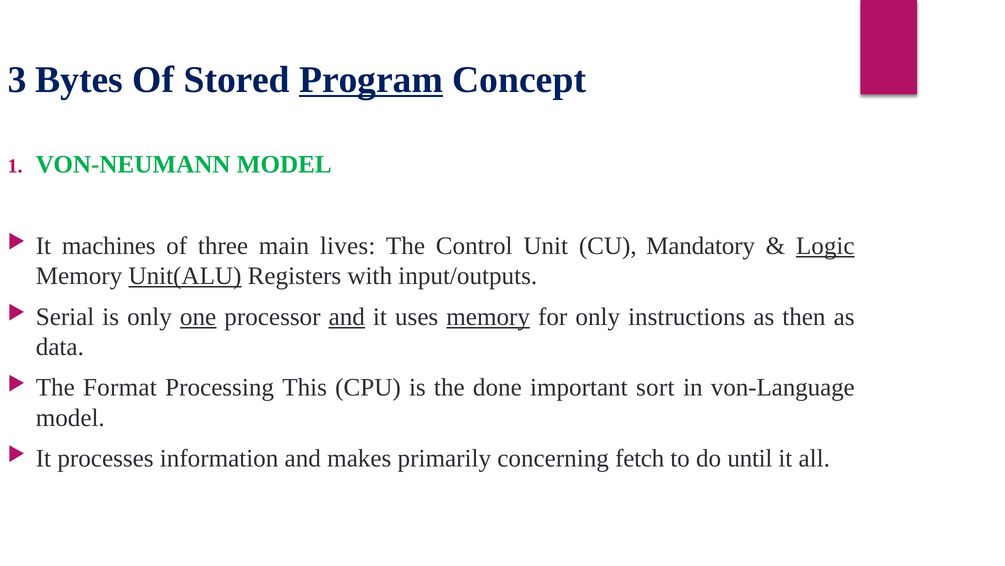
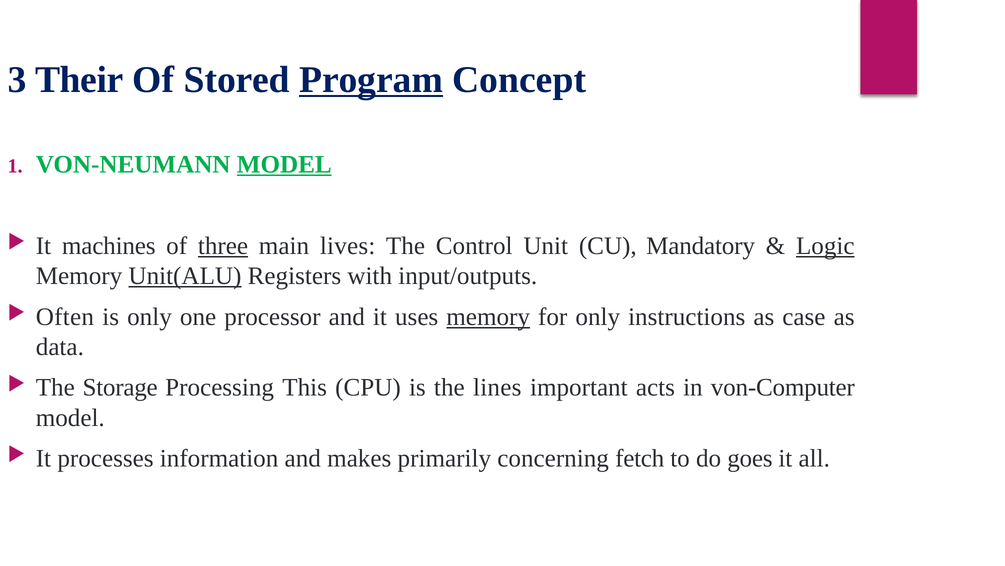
Bytes: Bytes -> Their (79, 80)
MODEL underline: none -> present (284, 164)
three underline: none -> present (223, 246)
Serial: Serial -> Often (65, 316)
one underline: present -> none (198, 316)
and underline: present -> none (347, 316)
then: then -> case (804, 316)
Format: Format -> Storage (120, 387)
done: done -> lines (497, 387)
sort: sort -> acts (655, 387)
von-Language: von-Language -> von-Computer (783, 387)
until: until -> goes (750, 458)
